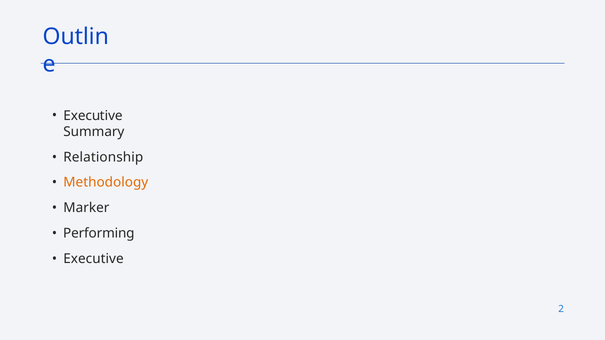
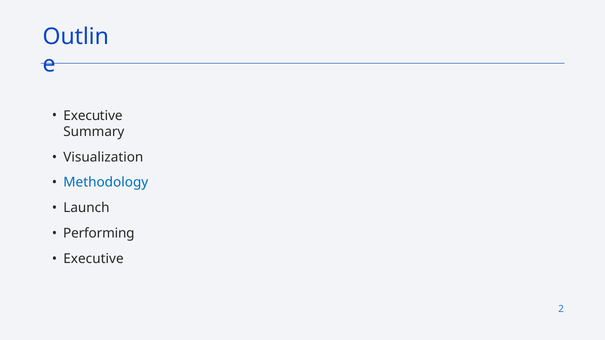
Relationship: Relationship -> Visualization (103, 157)
Methodology colour: orange -> blue (106, 183)
Marker: Marker -> Launch (86, 208)
